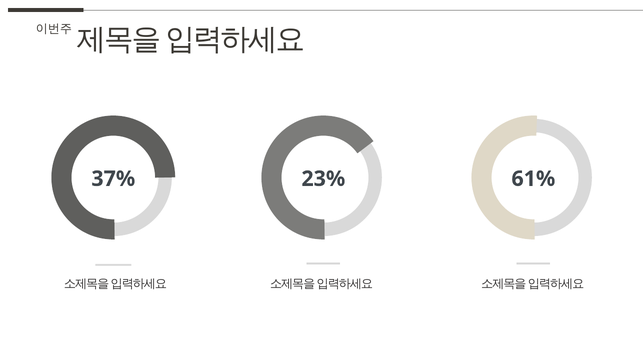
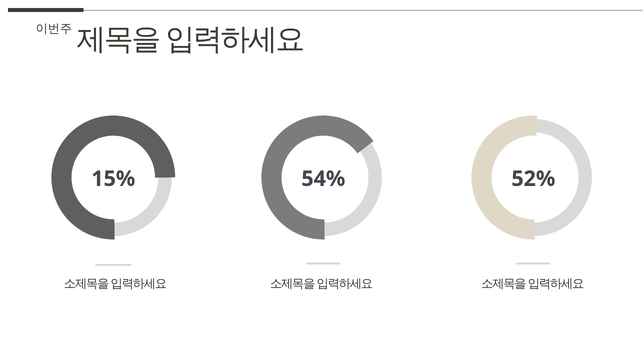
37%: 37% -> 15% (113, 179)
23%: 23% -> 54% (323, 179)
61%: 61% -> 52% (533, 179)
